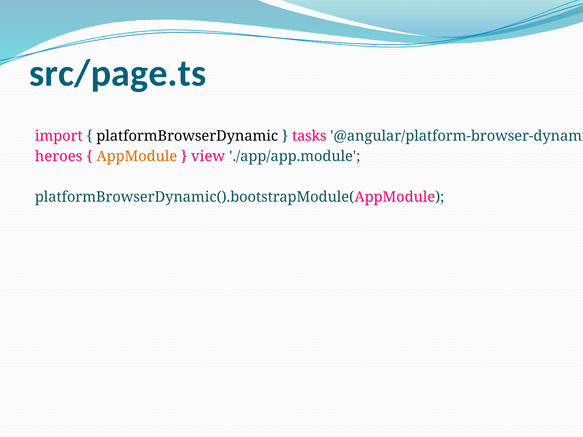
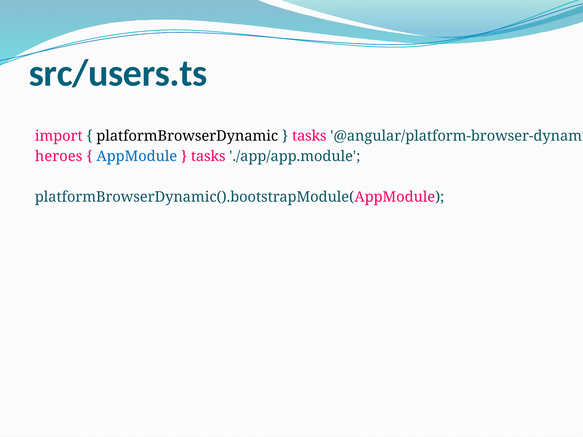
src/page.ts: src/page.ts -> src/users.ts (118, 73)
AppModule colour: orange -> blue (137, 156)
view: view -> tasks (208, 156)
